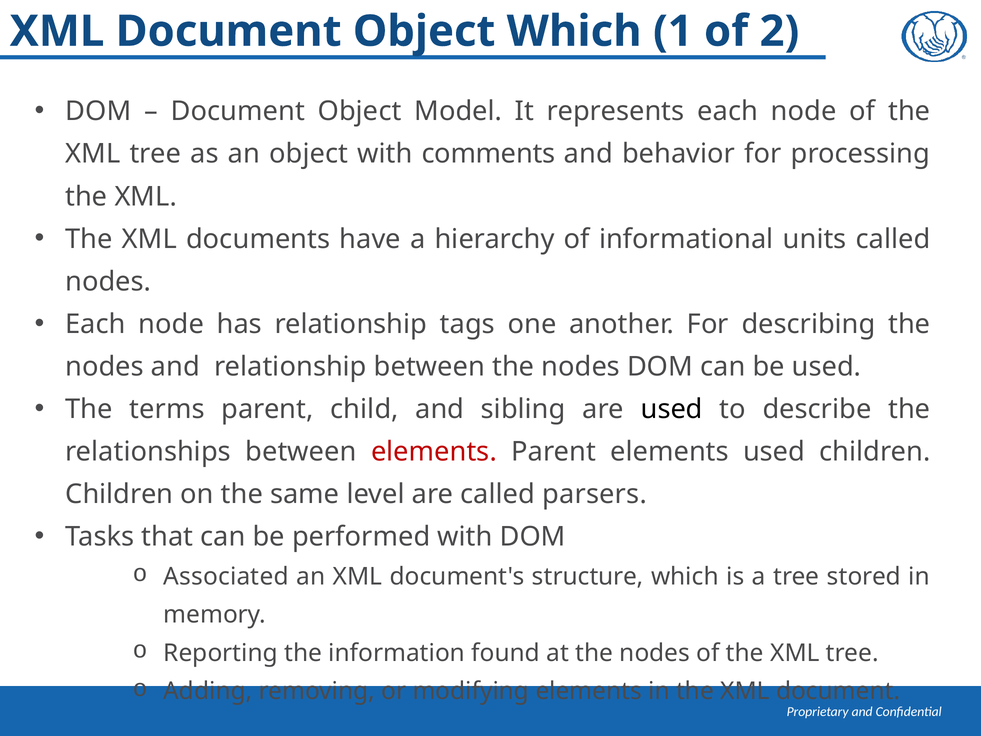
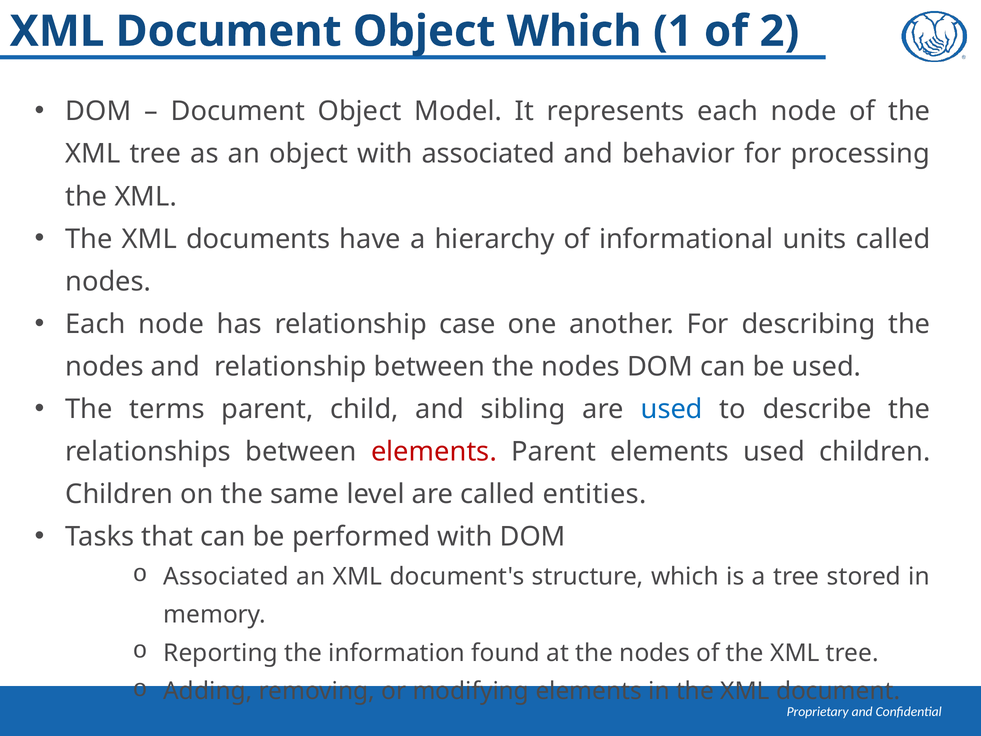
with comments: comments -> associated (488, 154)
tags: tags -> case (467, 324)
used colour: black -> blue (672, 409)
parsers: parsers -> entities (594, 494)
